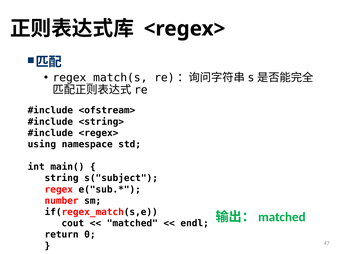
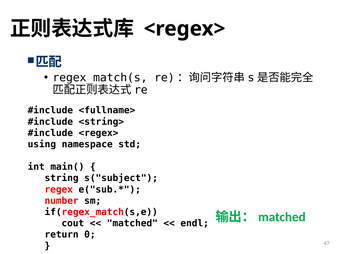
<ofstream>: <ofstream> -> <fullname> (107, 110)
